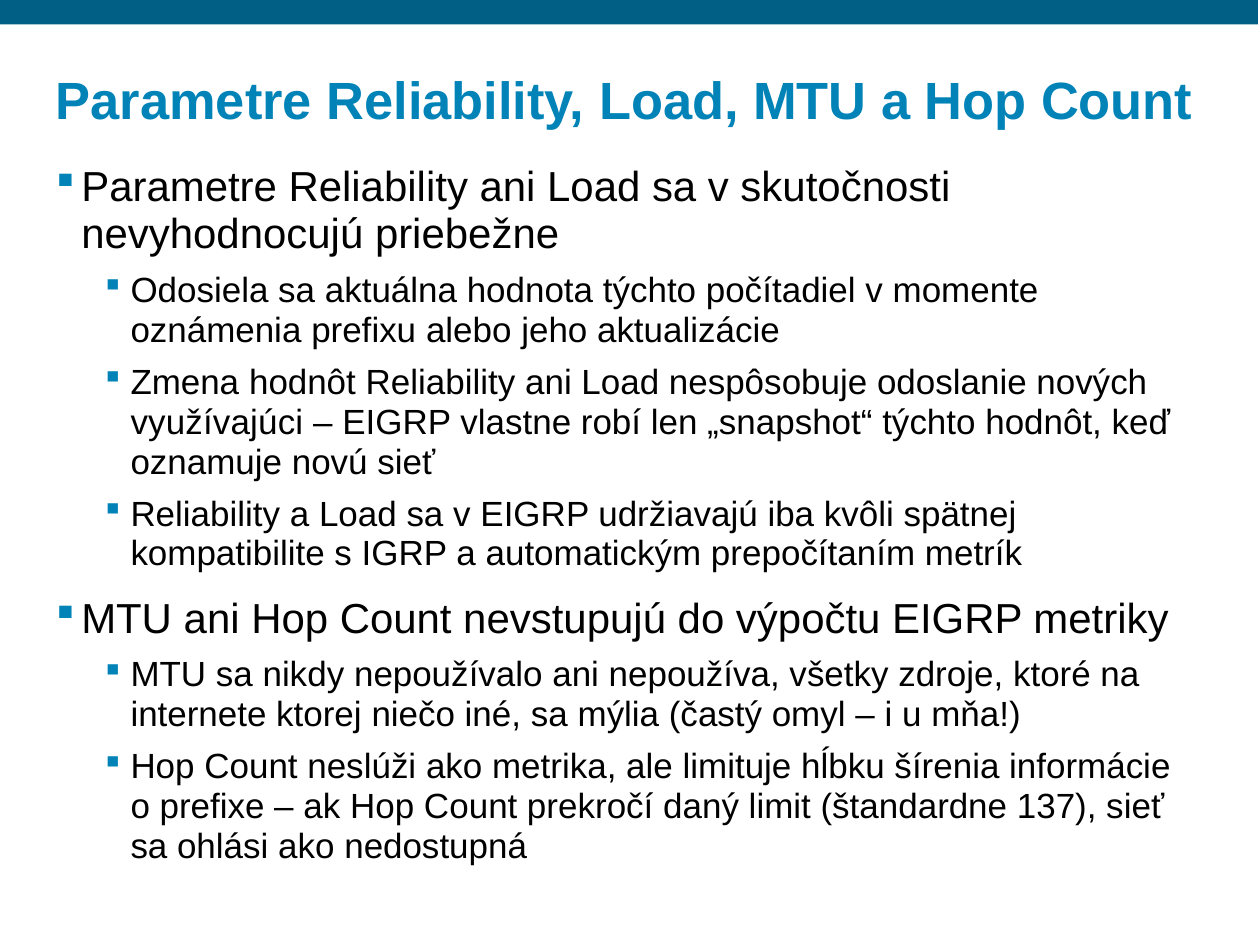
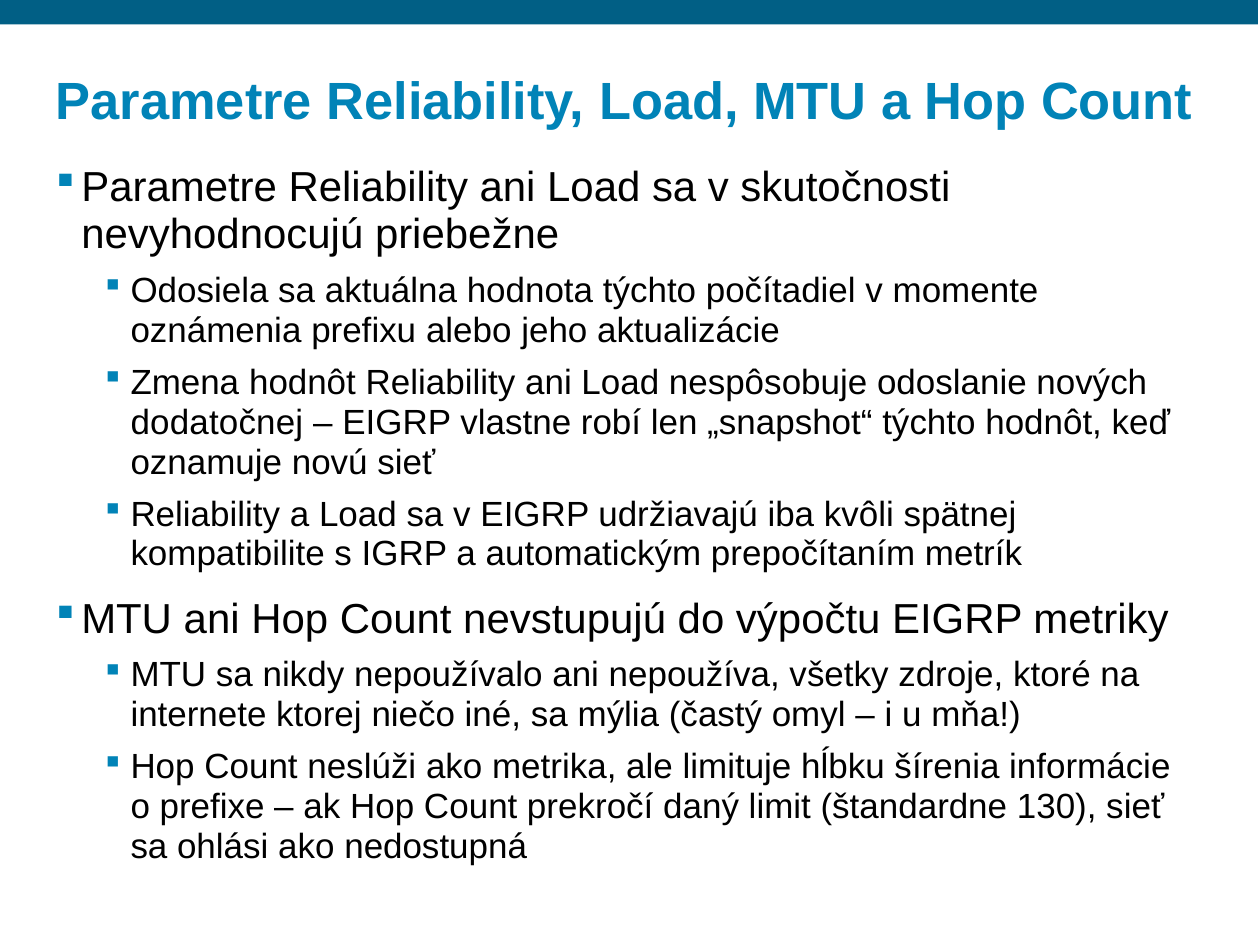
využívajúci: využívajúci -> dodatočnej (217, 423)
137: 137 -> 130 (1057, 807)
